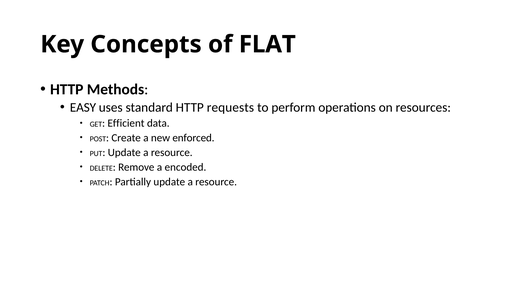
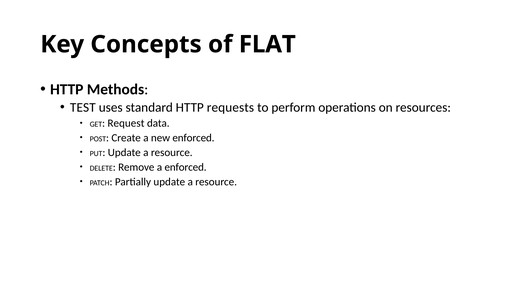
EASY: EASY -> TEST (83, 107)
Efficient: Efficient -> Request (126, 123)
a encoded: encoded -> enforced (186, 167)
